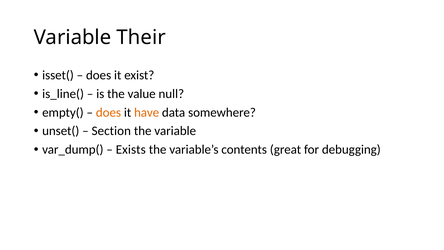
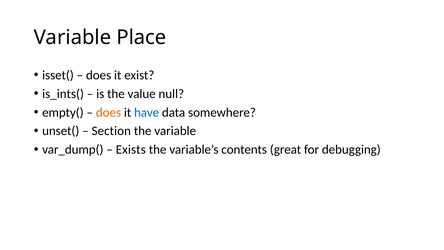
Their: Their -> Place (141, 37)
is_line(: is_line( -> is_ints( (63, 94)
have colour: orange -> blue (147, 112)
